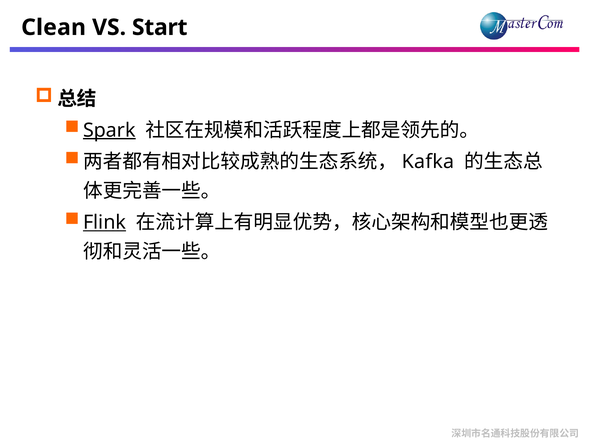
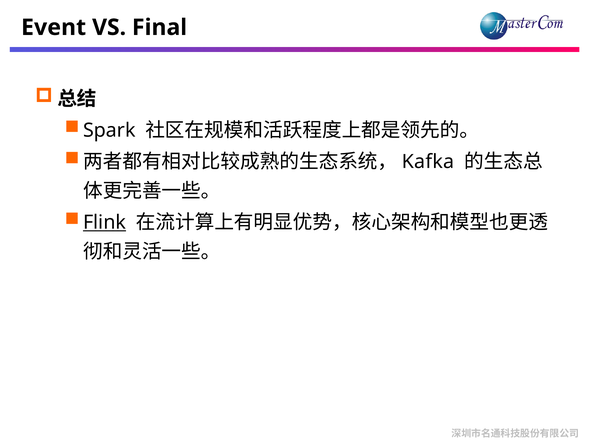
Clean: Clean -> Event (54, 27)
Start: Start -> Final (160, 27)
Spark underline: present -> none (109, 130)
